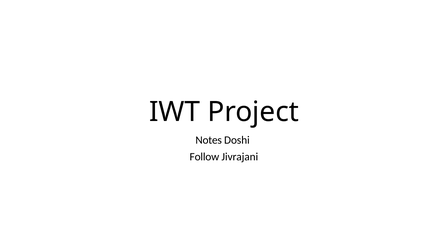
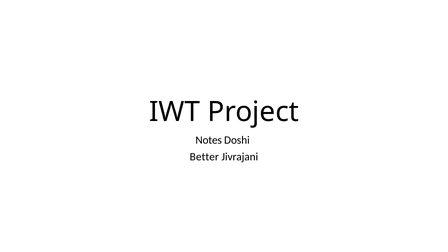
Follow: Follow -> Better (204, 157)
